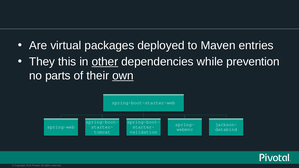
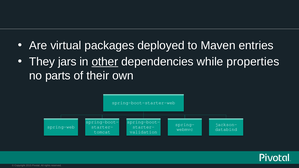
this: this -> jars (67, 62)
prevention: prevention -> properties (253, 62)
own underline: present -> none (123, 76)
